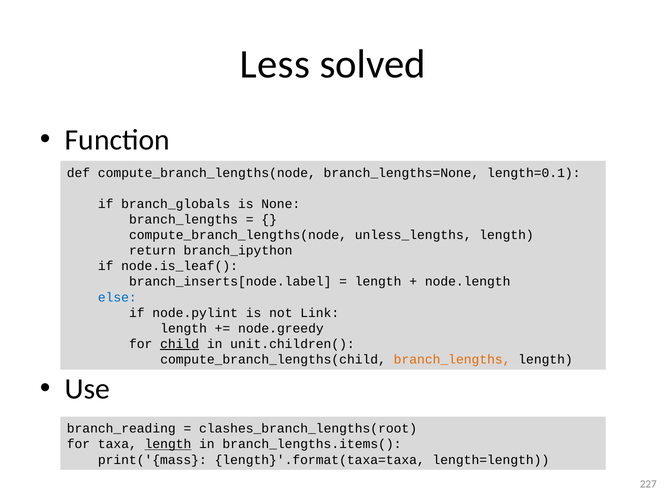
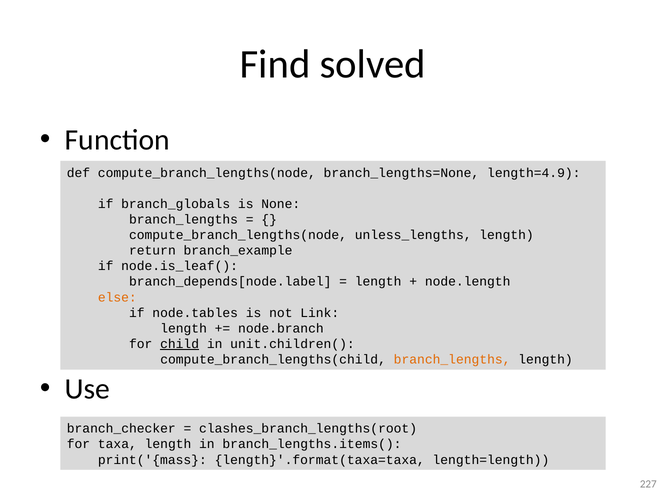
Less: Less -> Find (275, 64)
length=0.1: length=0.1 -> length=4.9 (534, 173)
branch_ipython: branch_ipython -> branch_example (238, 250)
branch_inserts[node.label: branch_inserts[node.label -> branch_depends[node.label (230, 281)
else colour: blue -> orange (117, 297)
node.pylint: node.pylint -> node.tables (195, 312)
node.greedy: node.greedy -> node.branch (281, 328)
branch_reading: branch_reading -> branch_checker (121, 428)
length underline: present -> none (168, 444)
